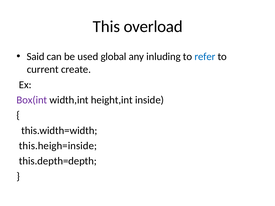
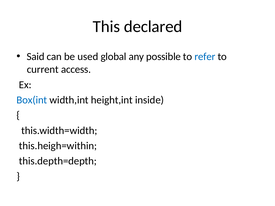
overload: overload -> declared (153, 27)
inluding: inluding -> possible (164, 57)
create: create -> access (76, 70)
Box(int colour: purple -> blue (32, 100)
this.heigh=inside: this.heigh=inside -> this.heigh=within (58, 146)
